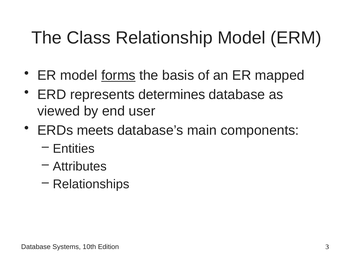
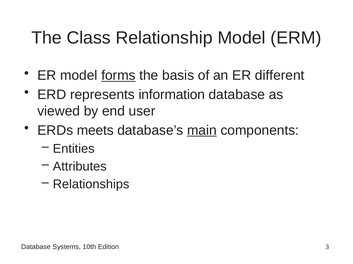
mapped: mapped -> different (280, 76)
determines: determines -> information (172, 95)
main underline: none -> present (202, 131)
